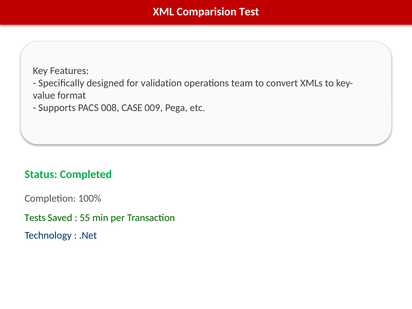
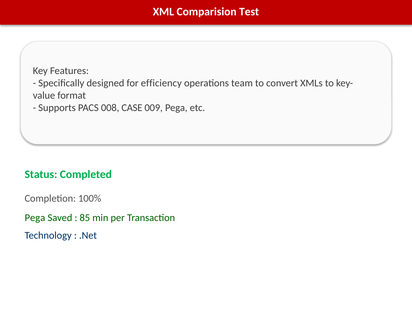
validation: validation -> efficiency (161, 83)
Tests: Tests -> Pega (35, 218)
55: 55 -> 85 (85, 218)
